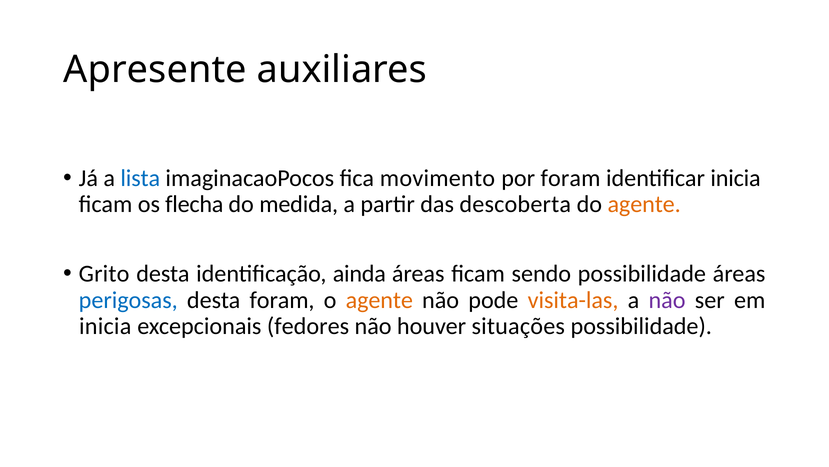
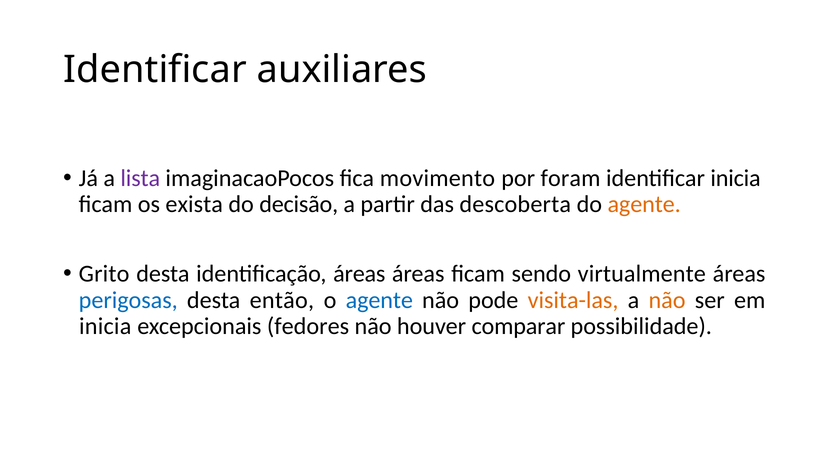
Apresente: Apresente -> Identificar (155, 70)
lista colour: blue -> purple (140, 178)
flecha: flecha -> exista (194, 204)
medida: medida -> decisão (299, 204)
identificação ainda: ainda -> áreas (359, 273)
sendo possibilidade: possibilidade -> virtualmente (642, 273)
desta foram: foram -> então (282, 300)
agente colour: orange -> blue (379, 300)
não colour: purple -> orange (667, 300)
situações: situações -> comparar (518, 326)
